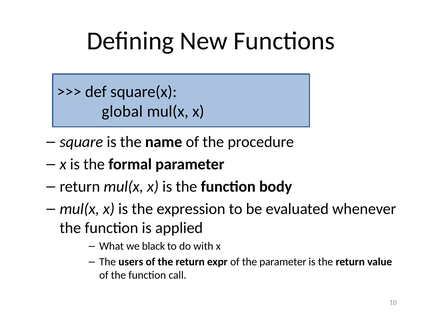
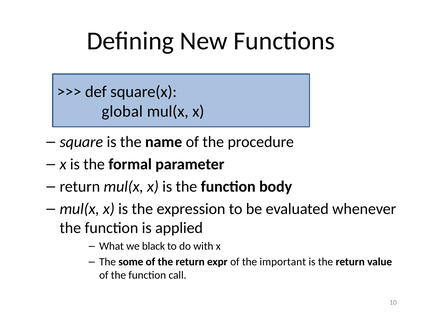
users: users -> some (131, 262)
the parameter: parameter -> important (283, 262)
